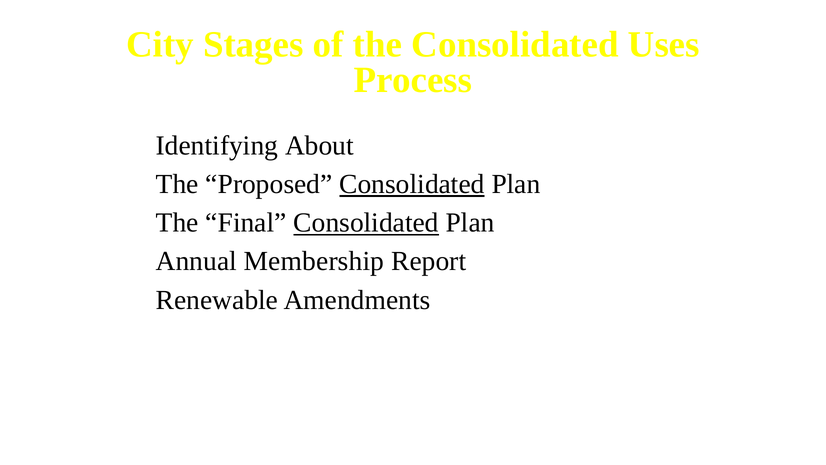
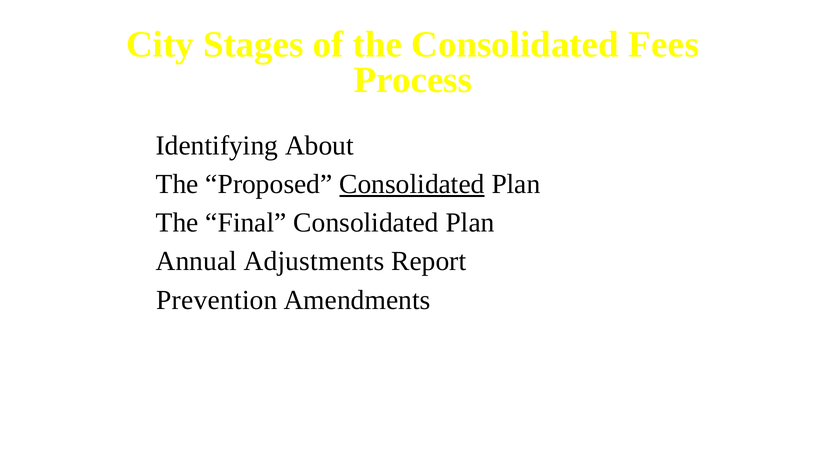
Uses: Uses -> Fees (664, 45)
Consolidated underline: present -> none (366, 223)
Membership: Membership -> Adjustments (314, 261)
Renewable: Renewable -> Prevention (217, 300)
